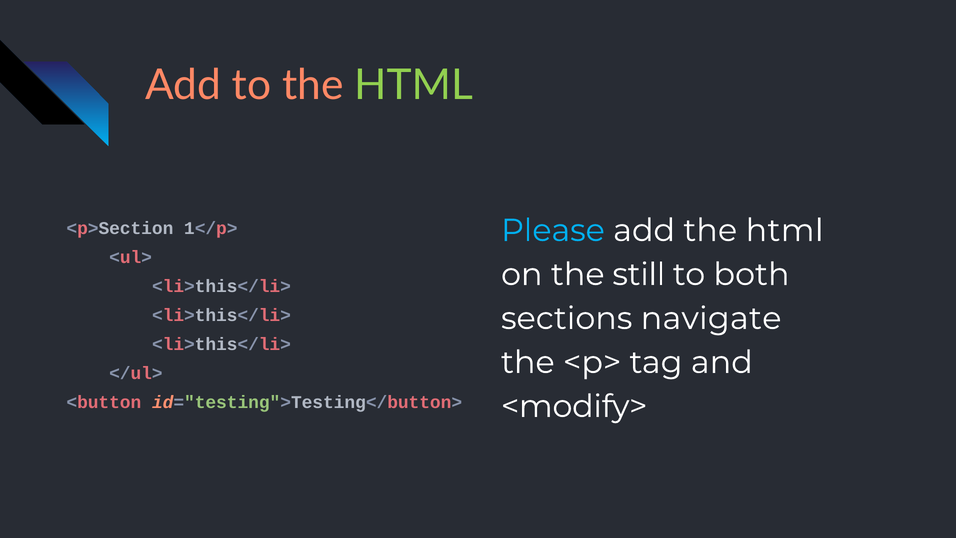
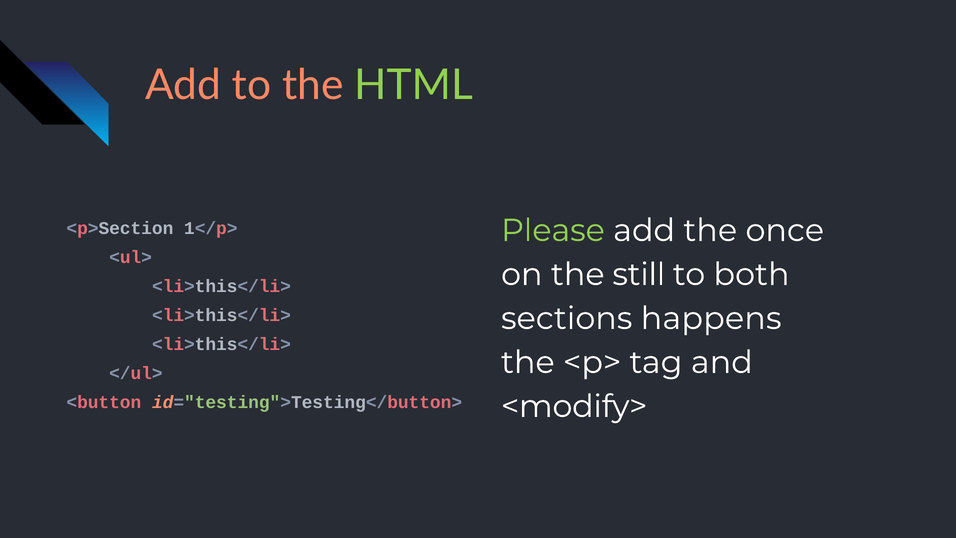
Please colour: light blue -> light green (553, 230)
add the html: html -> once (785, 230)
navigate: navigate -> happens (711, 318)
